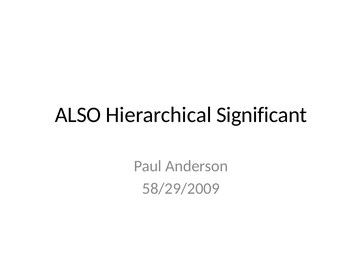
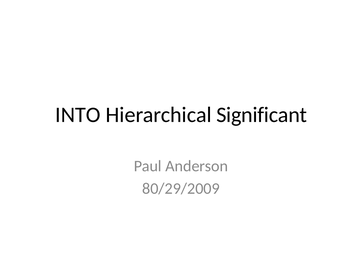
ALSO: ALSO -> INTO (78, 115)
58/29/2009: 58/29/2009 -> 80/29/2009 (181, 189)
